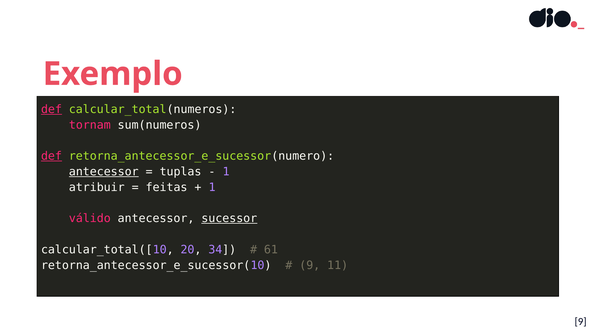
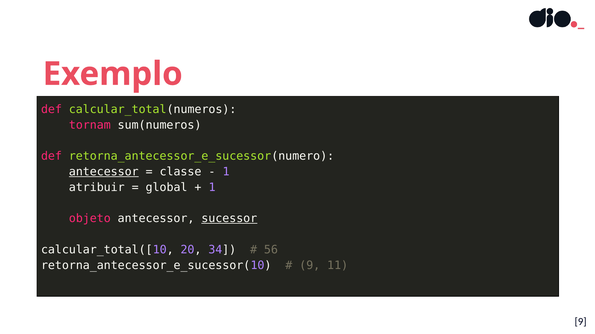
def underline: present -> none (51, 110)
def underline: present -> none (51, 156)
tuplas: tuplas -> classe (180, 172)
feitas: feitas -> global (167, 188)
válido: válido -> objeto (90, 219)
61: 61 -> 56 (271, 250)
